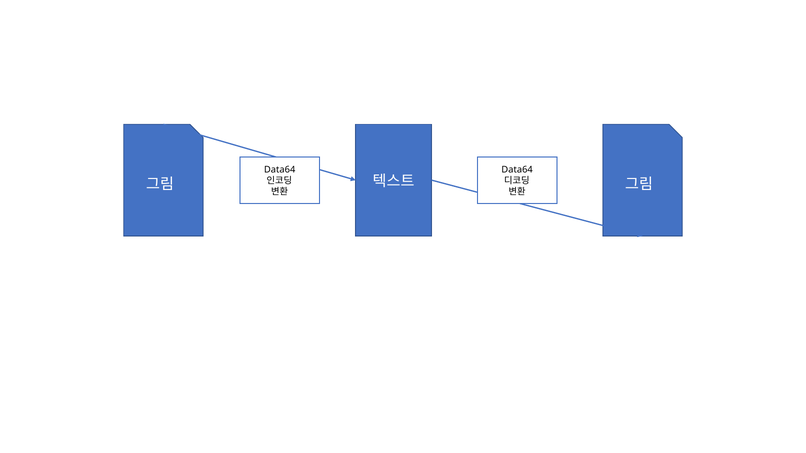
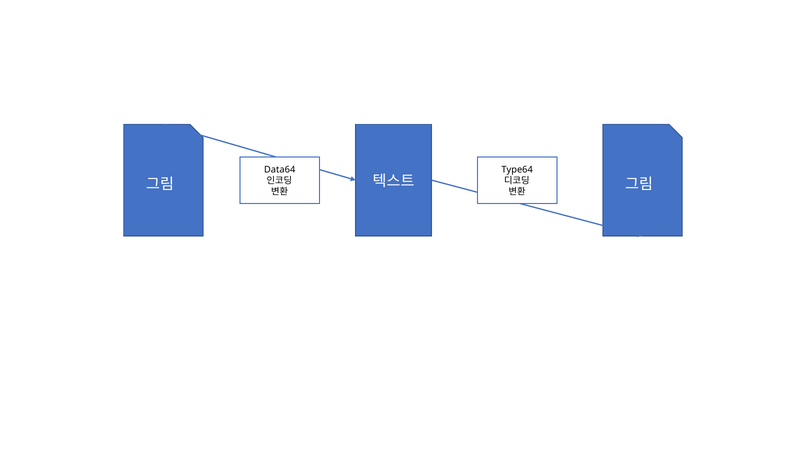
Data64: Data64 -> Type64 (517, 170)
